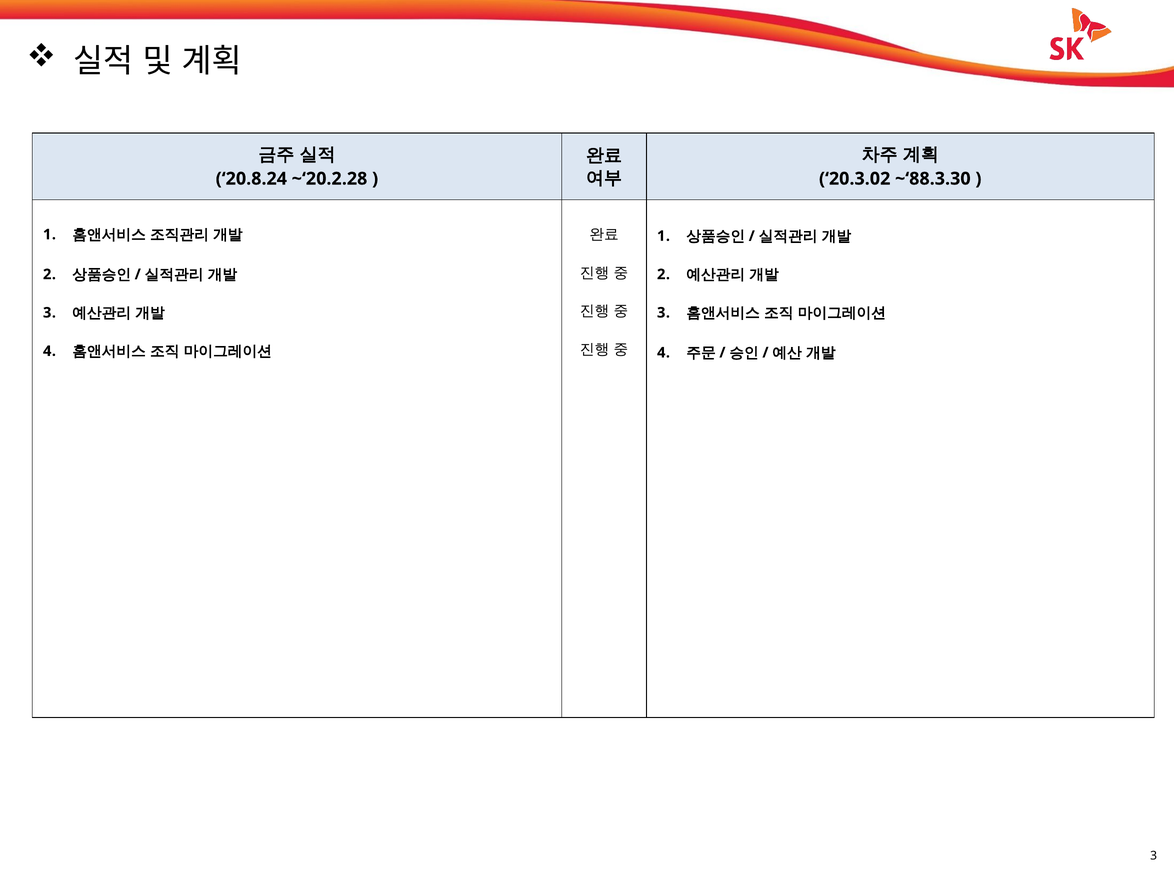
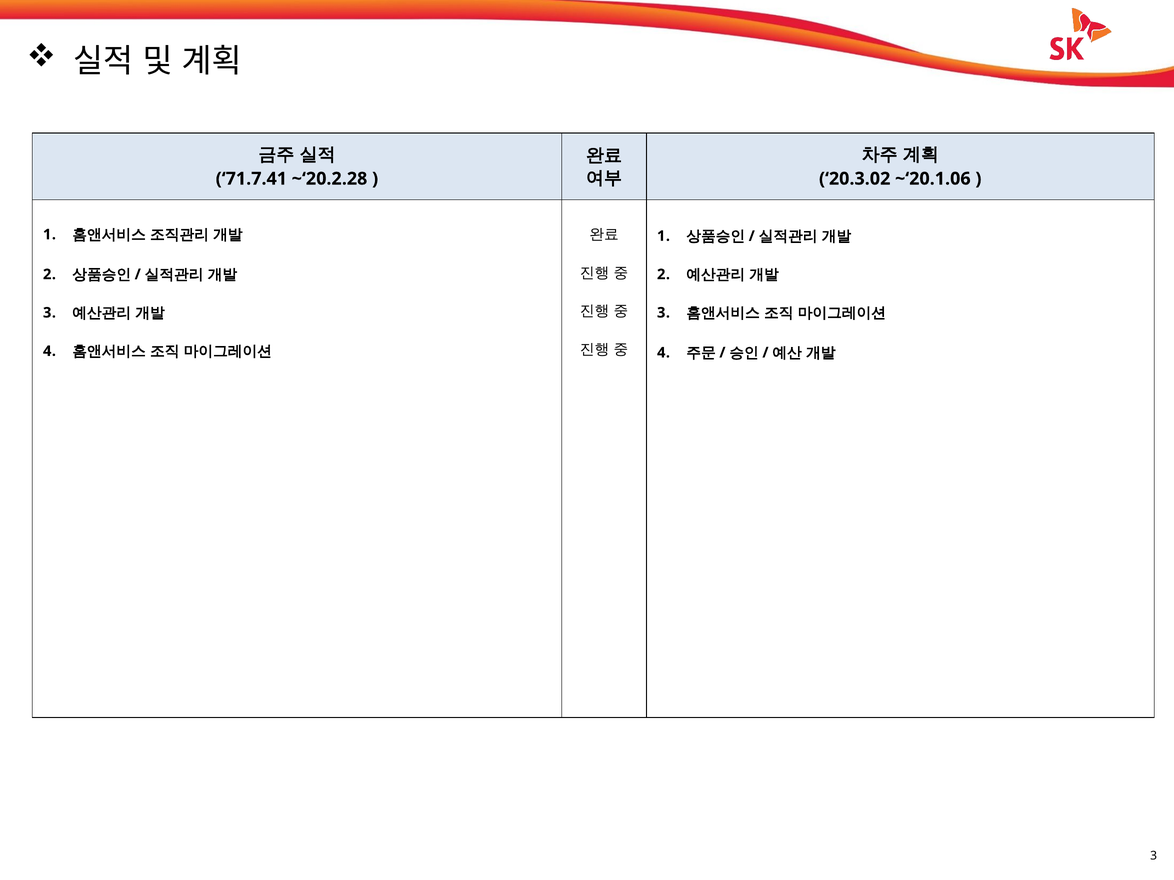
20.8.24: 20.8.24 -> 71.7.41 (251, 179)
~‘88.3.30: ~‘88.3.30 -> ~‘20.1.06 (933, 179)
